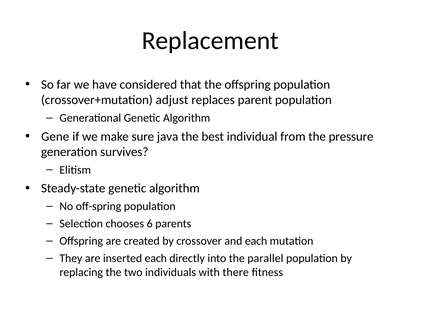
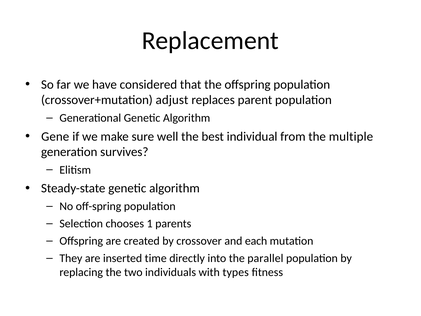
java: java -> well (168, 136)
pressure: pressure -> multiple (351, 136)
6: 6 -> 1 (150, 224)
inserted each: each -> time (156, 258)
there: there -> types (236, 272)
